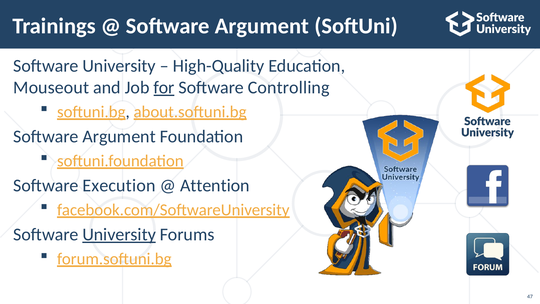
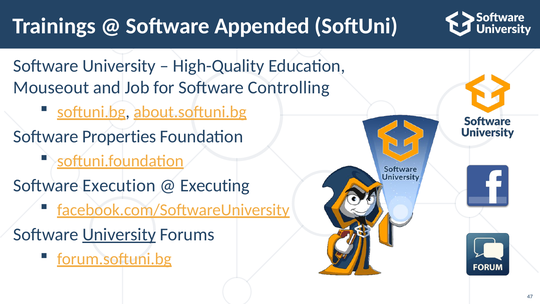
Argument: Argument -> Appended (262, 26)
for underline: present -> none (164, 88)
Argument: Argument -> Properties (119, 136)
Attention: Attention -> Executing (215, 185)
